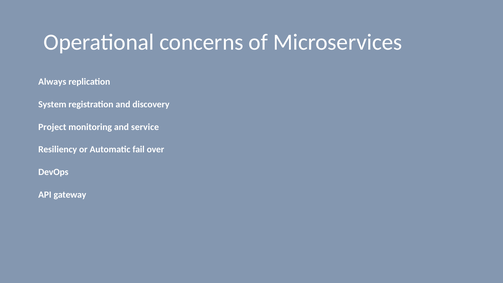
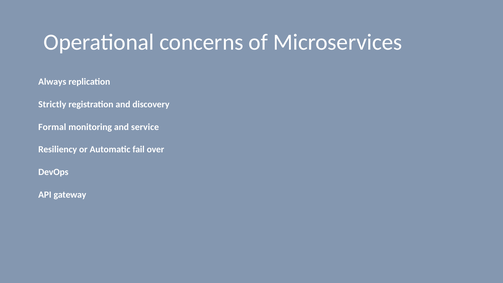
System: System -> Strictly (52, 104)
Project: Project -> Formal (52, 127)
